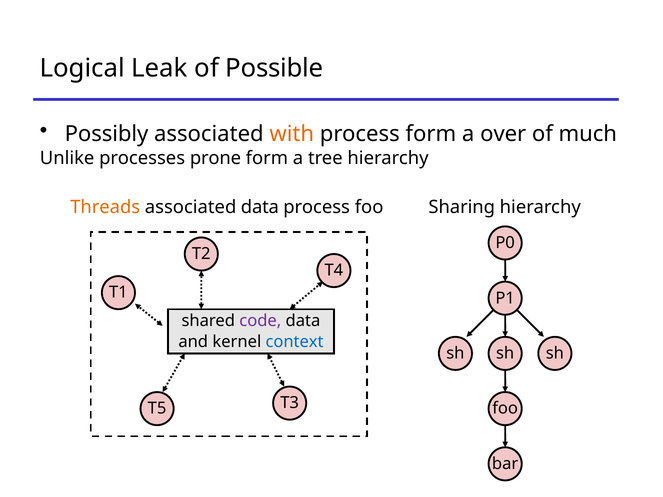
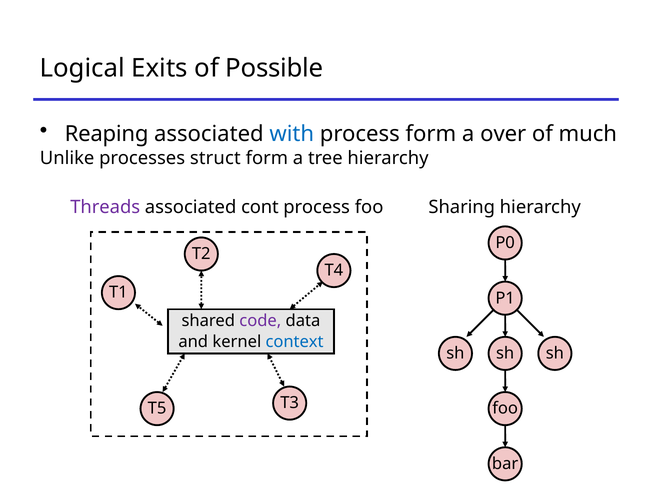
Leak: Leak -> Exits (160, 68)
Possibly: Possibly -> Reaping (107, 134)
with colour: orange -> blue (292, 134)
prone: prone -> struct (215, 158)
Threads colour: orange -> purple (105, 207)
associated data: data -> cont (260, 207)
